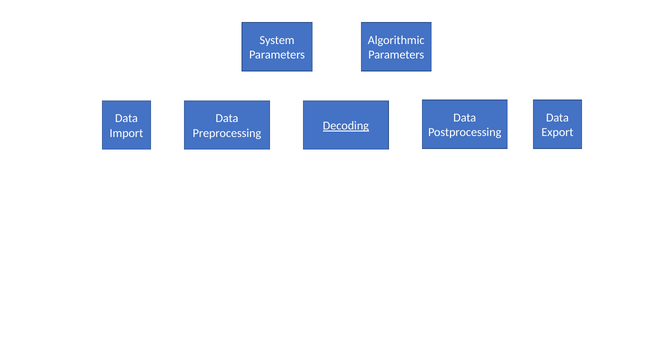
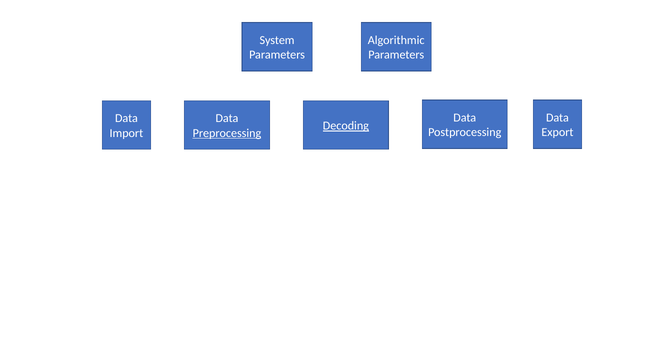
Preprocessing underline: none -> present (227, 133)
